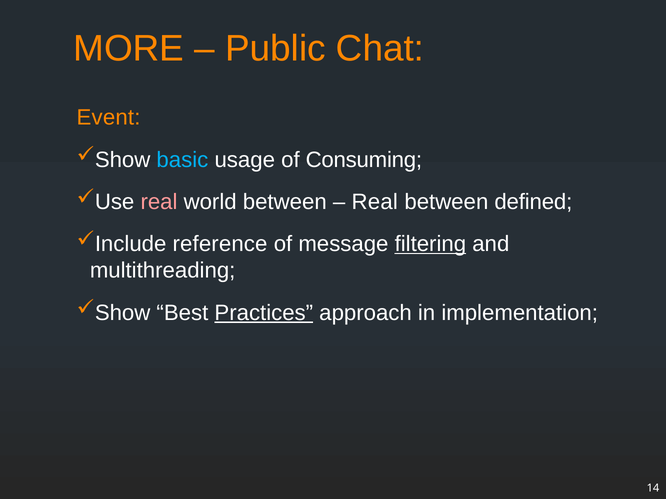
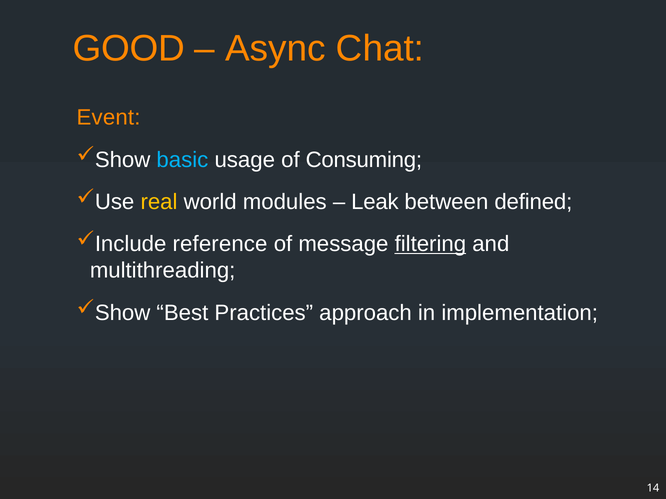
MORE: MORE -> GOOD (129, 49)
Public: Public -> Async (275, 49)
real colour: pink -> yellow (159, 202)
world between: between -> modules (285, 202)
Real: Real -> Leak (375, 202)
Practices underline: present -> none (264, 313)
